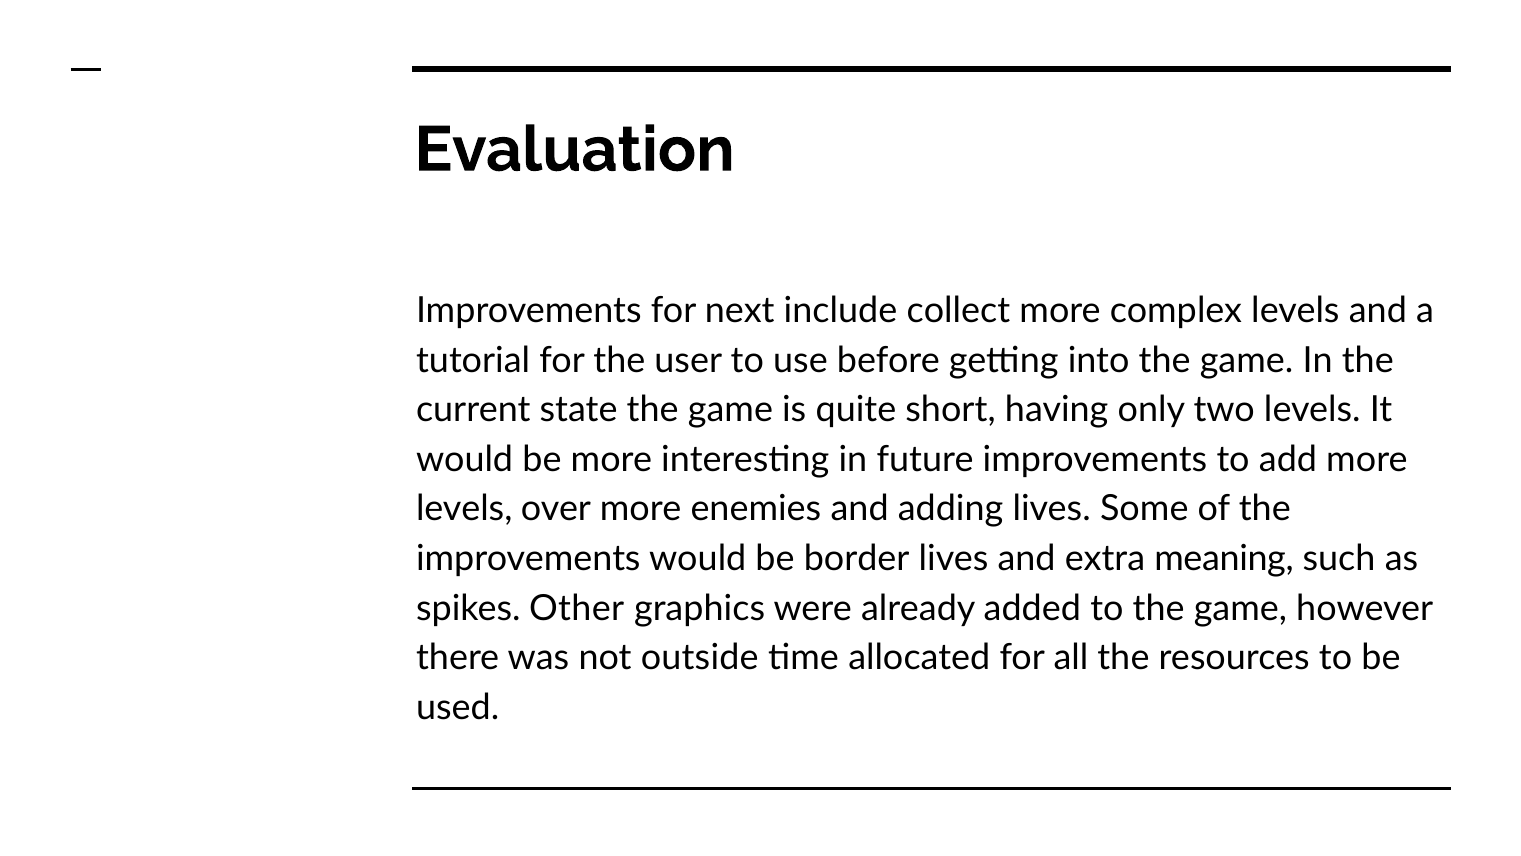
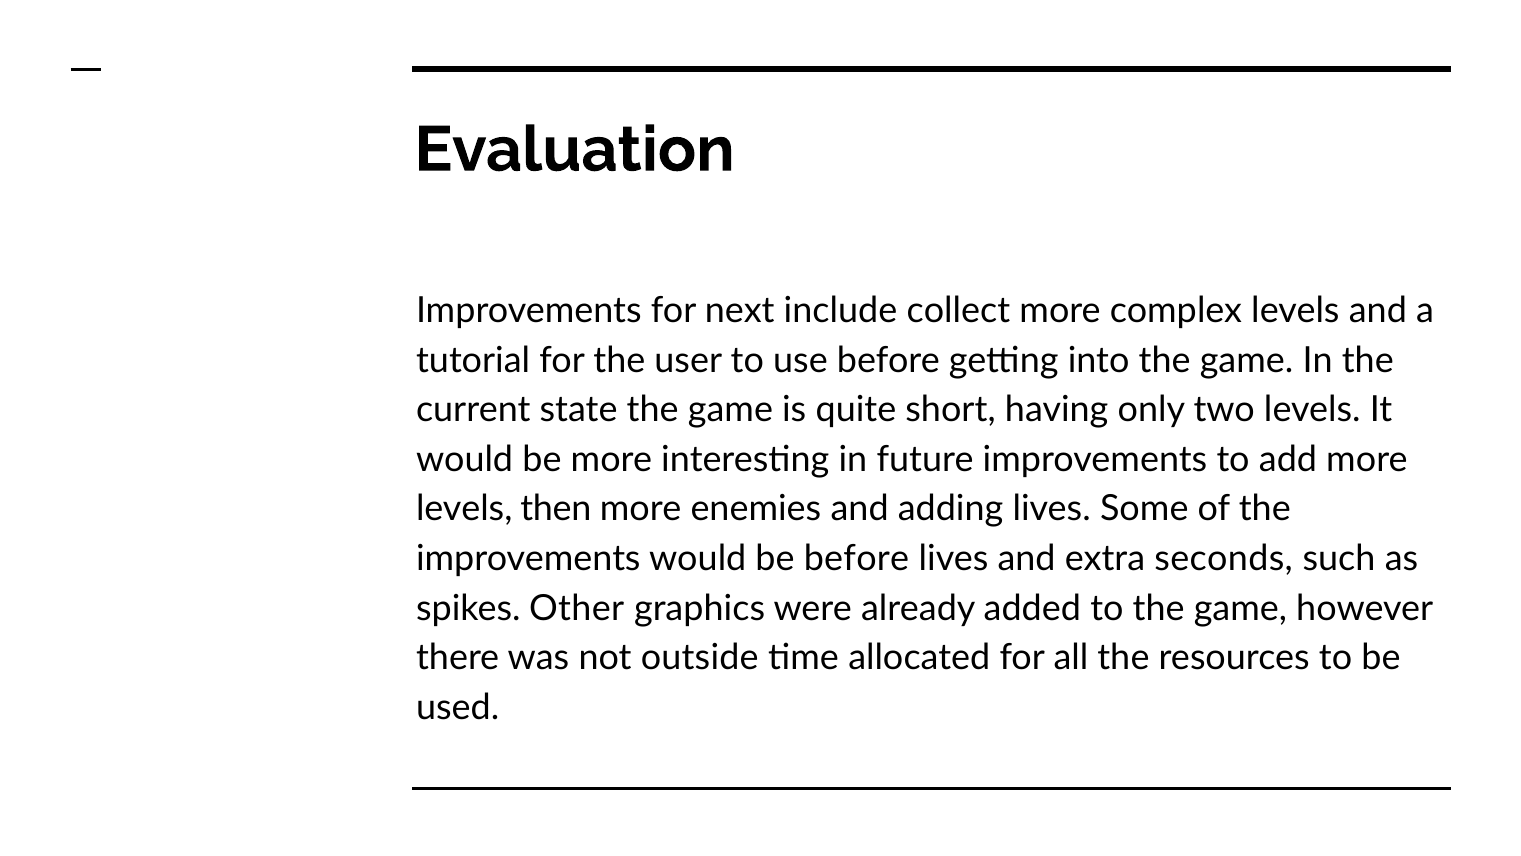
over: over -> then (556, 509)
be border: border -> before (857, 558)
meaning: meaning -> seconds (1224, 558)
